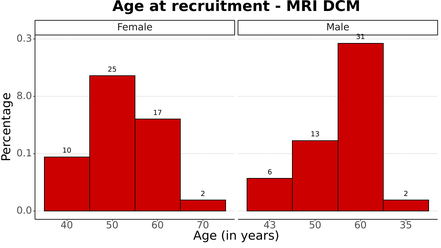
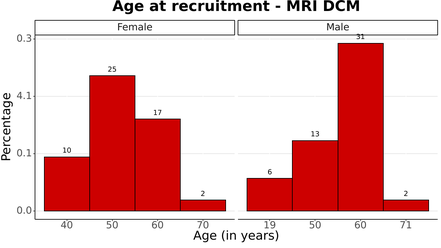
8.0: 8.0 -> 4.1 (24, 96)
43: 43 -> 19 (270, 225)
35: 35 -> 71 (406, 225)
